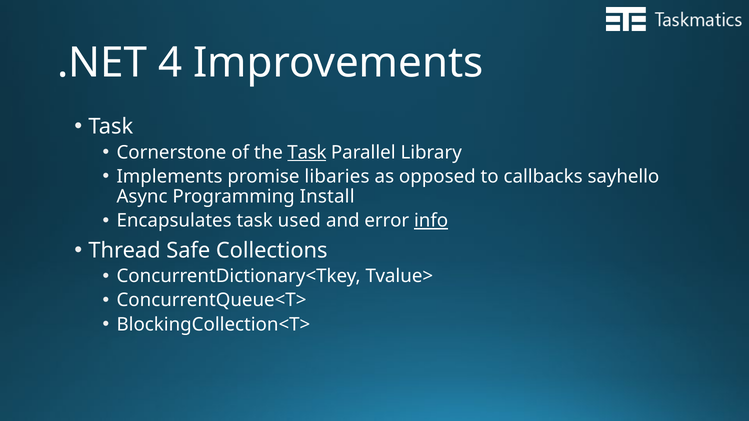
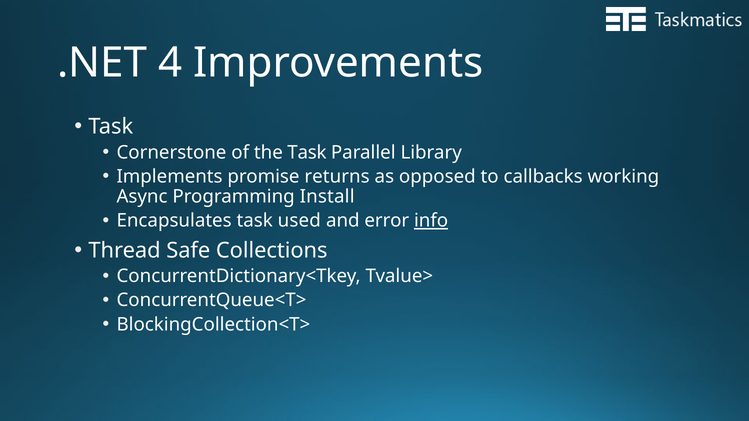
Task underline: present -> none (307, 152)
libaries: libaries -> returns (337, 177)
sayhello: sayhello -> working (623, 177)
